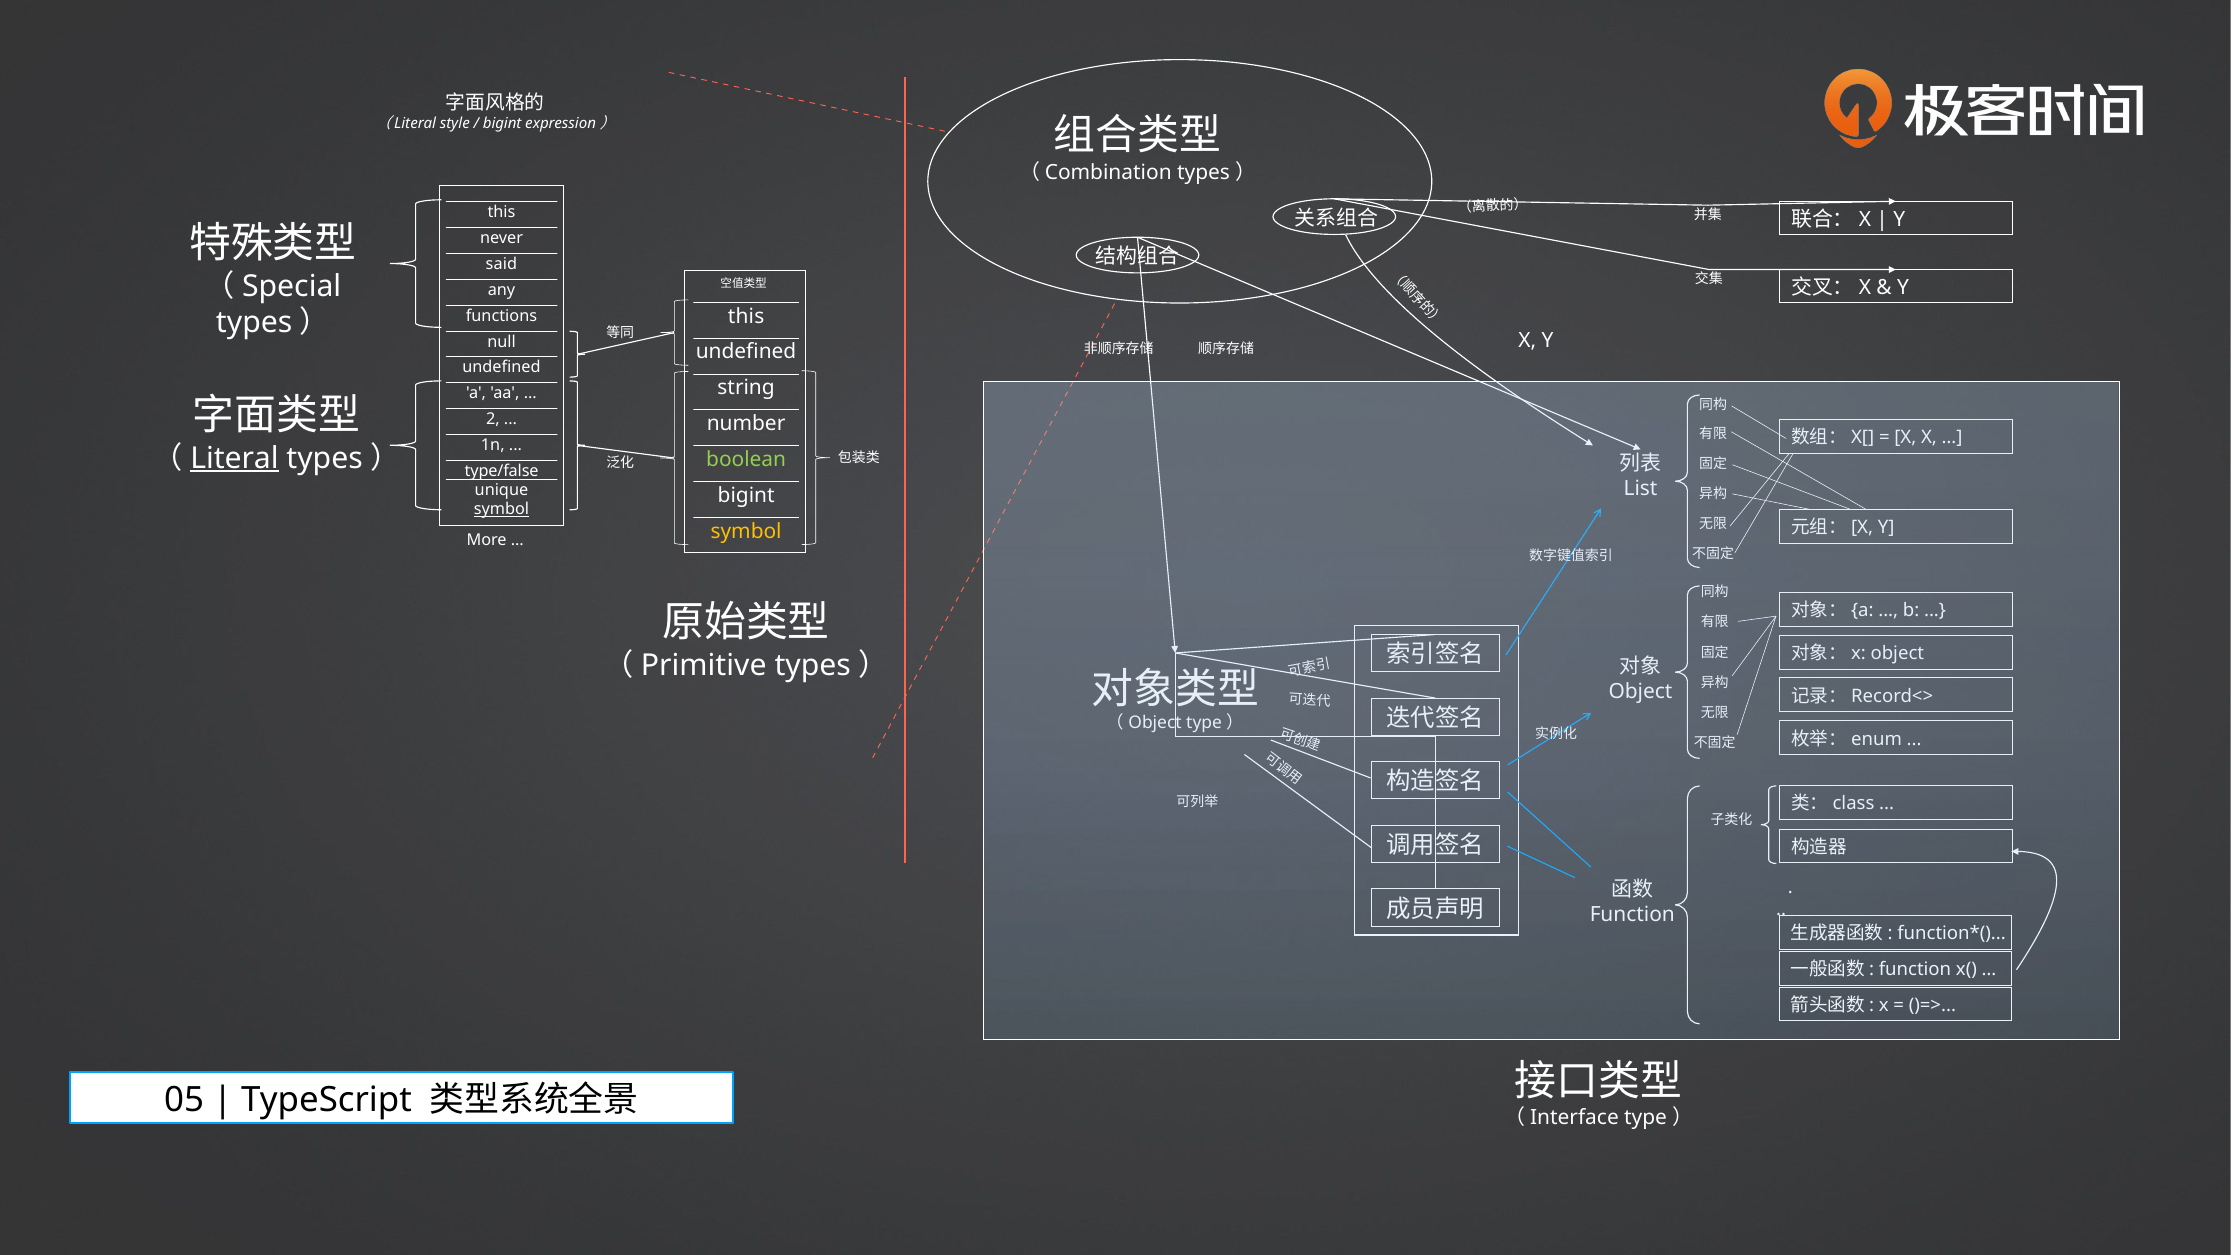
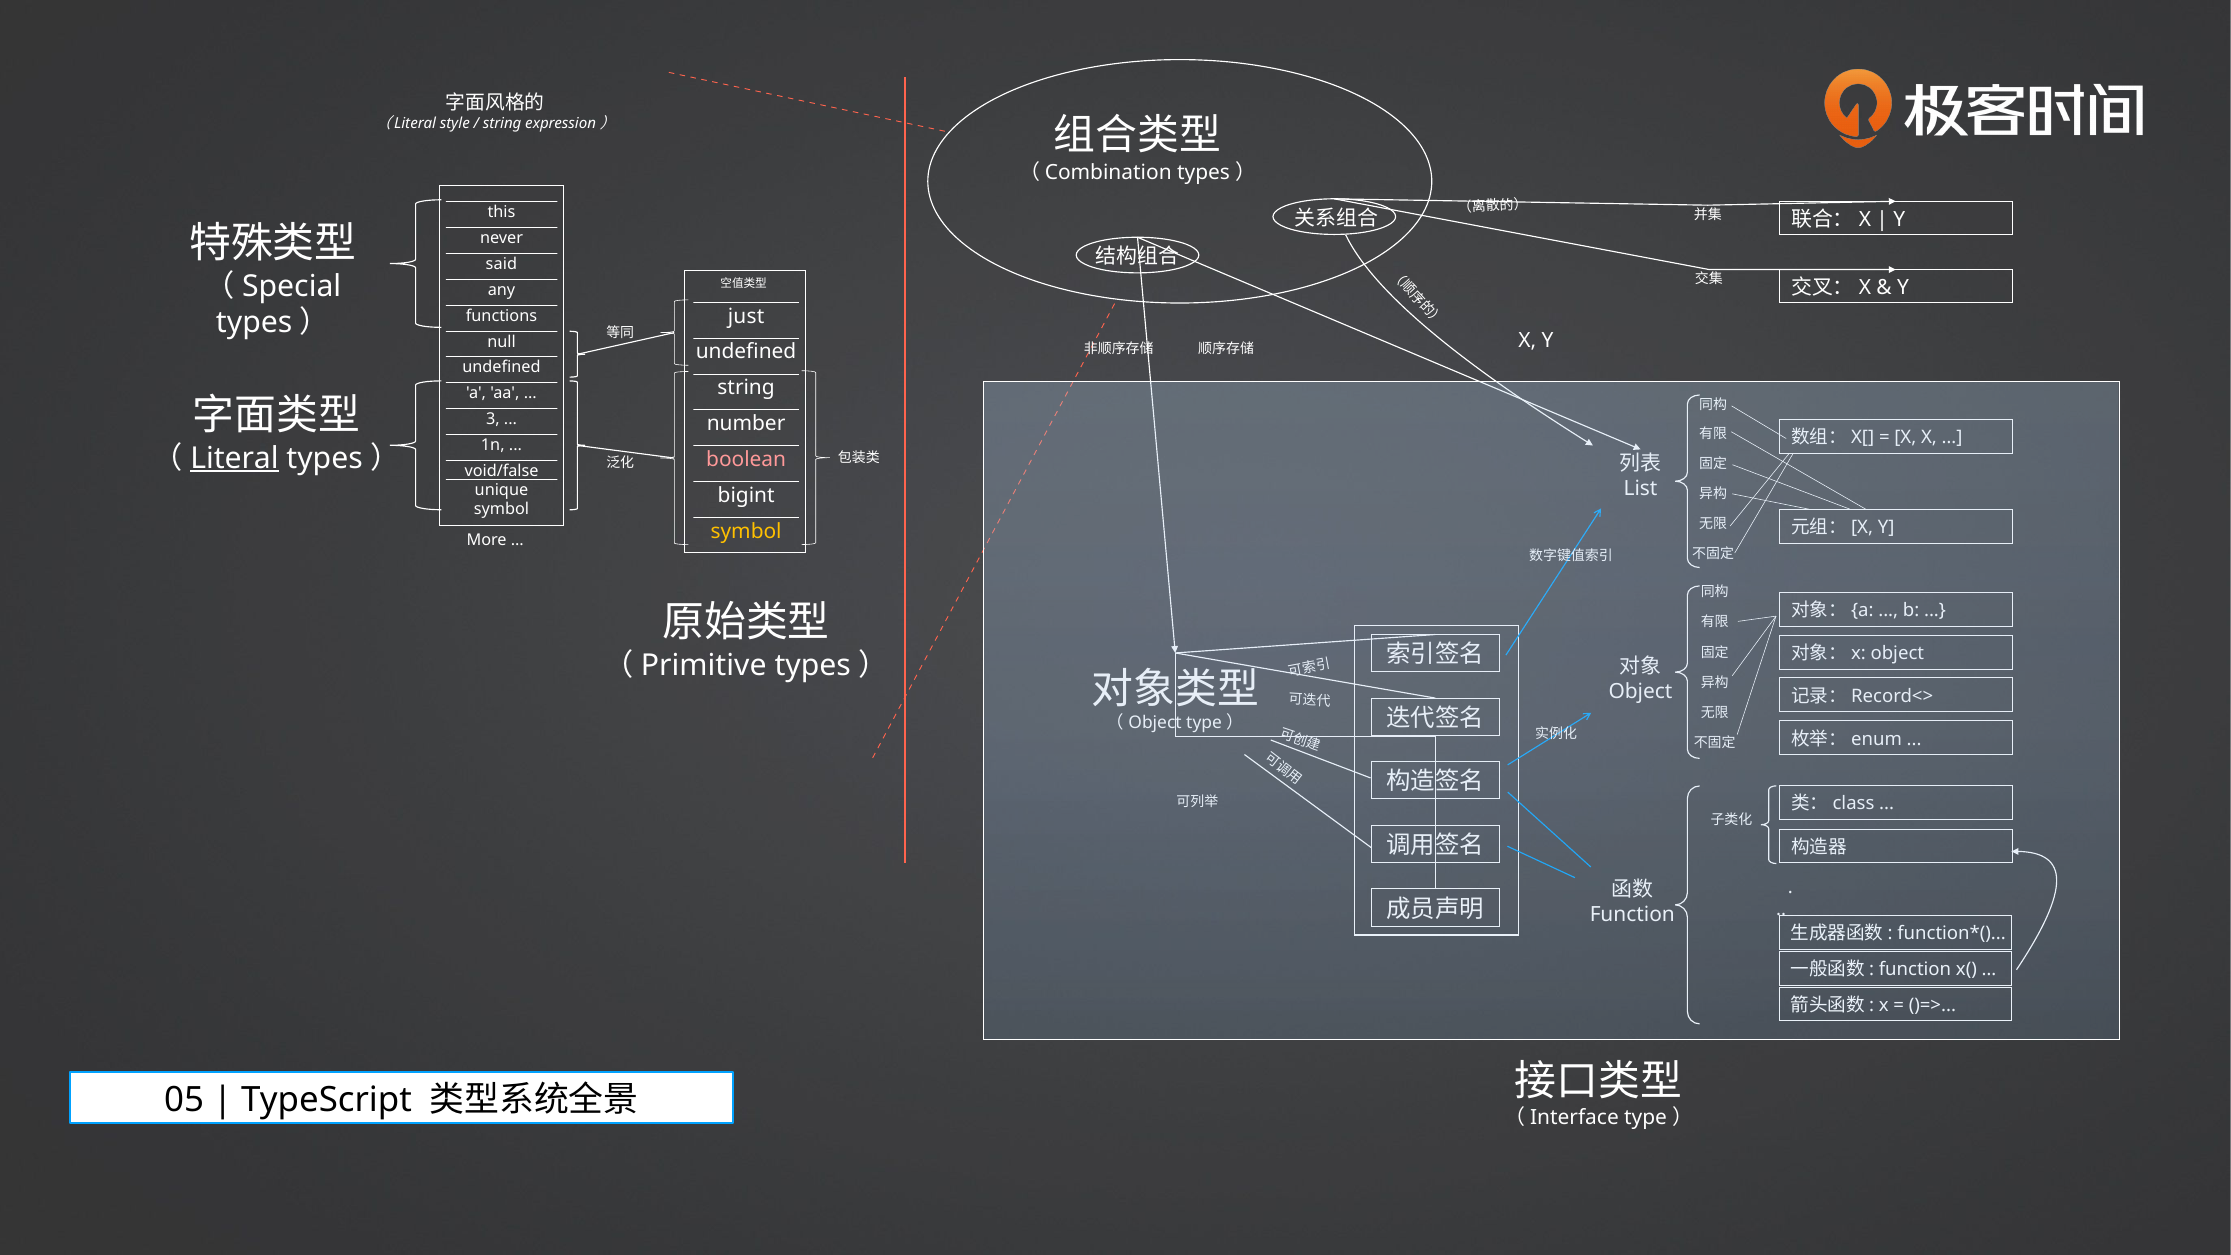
bigint: bigint -> string (502, 124)
this: this -> just (746, 316)
2: 2 -> 3 (493, 419)
boolean colour: light green -> pink (746, 460)
type/false: type/false -> void/false (502, 471)
symbol underline: present -> none (501, 509)
